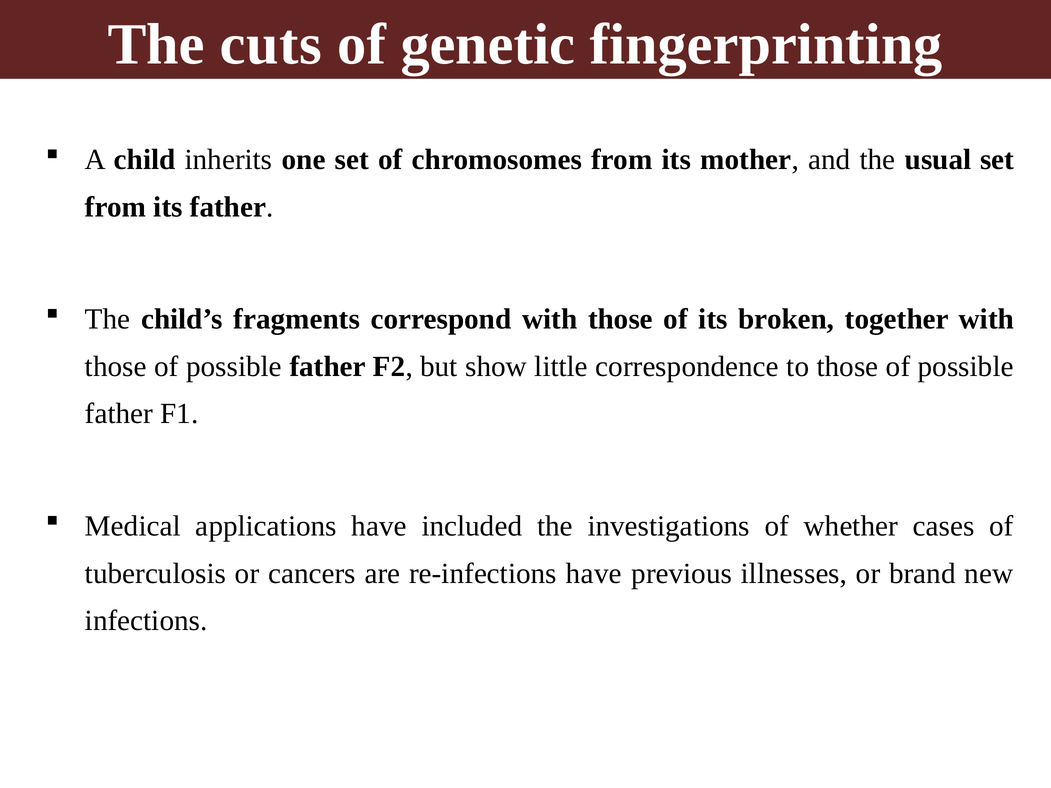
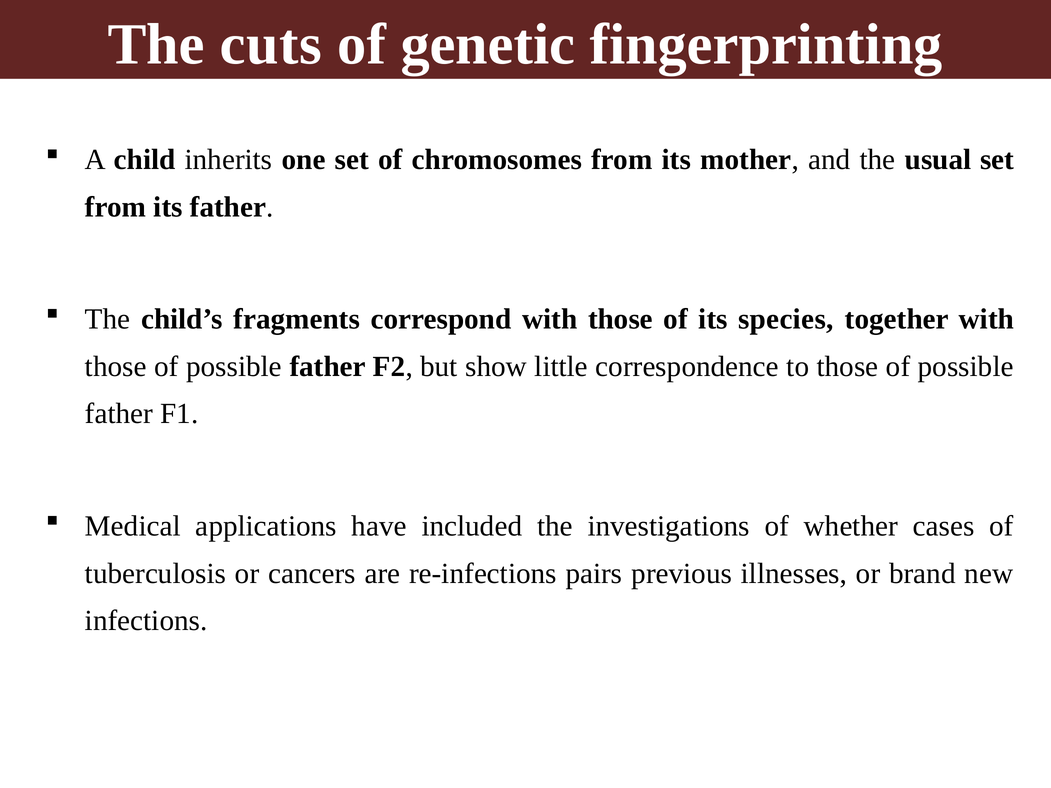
broken: broken -> species (786, 319)
re-infections have: have -> pairs (594, 574)
